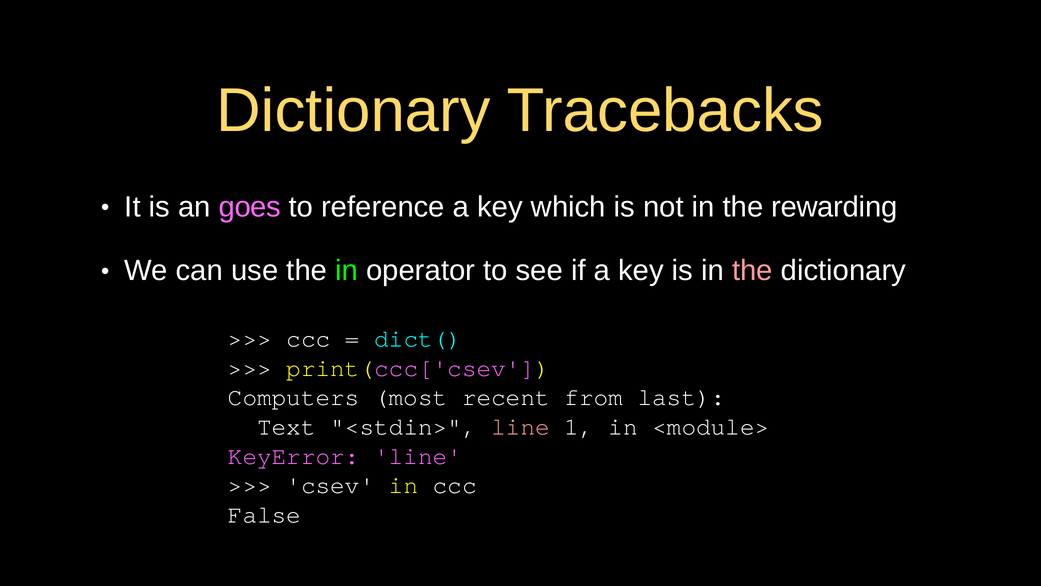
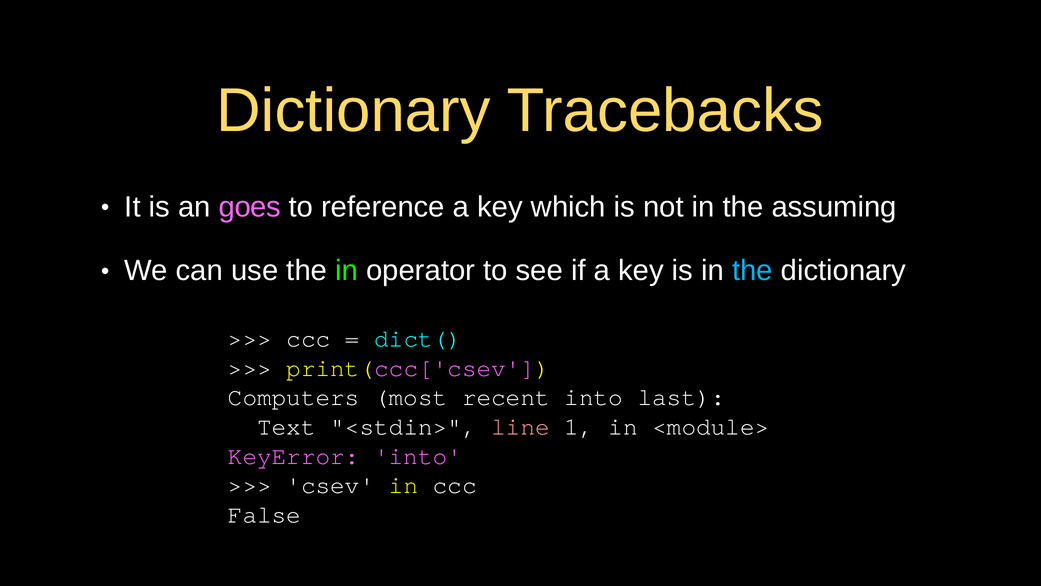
rewarding: rewarding -> assuming (834, 207)
the colour: pink -> light blue (752, 270)
recent from: from -> into (594, 397)
KeyError line: line -> into (418, 456)
